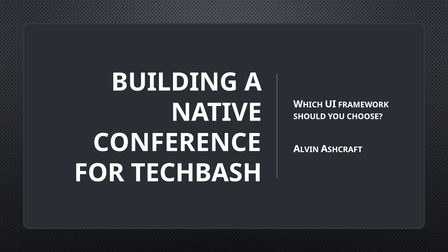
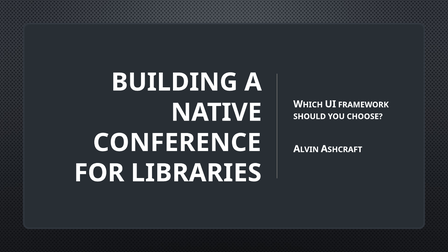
TECHBASH: TECHBASH -> LIBRARIES (196, 173)
